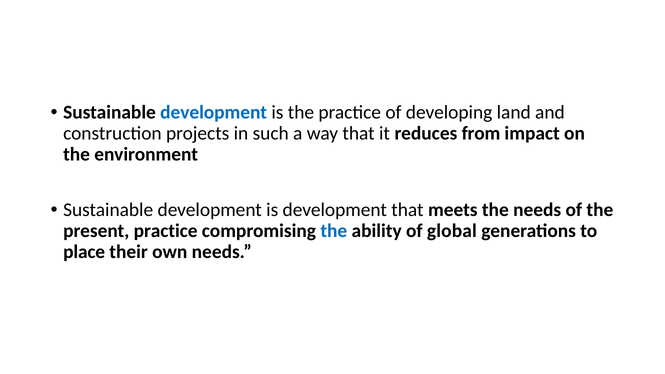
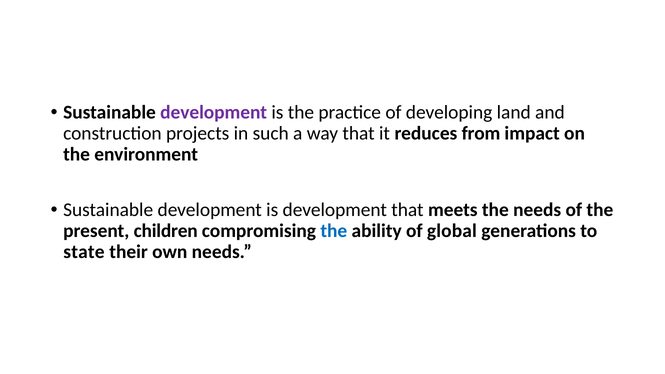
development colour: blue -> purple (214, 112)
present practice: practice -> children (166, 231)
place: place -> state (84, 252)
